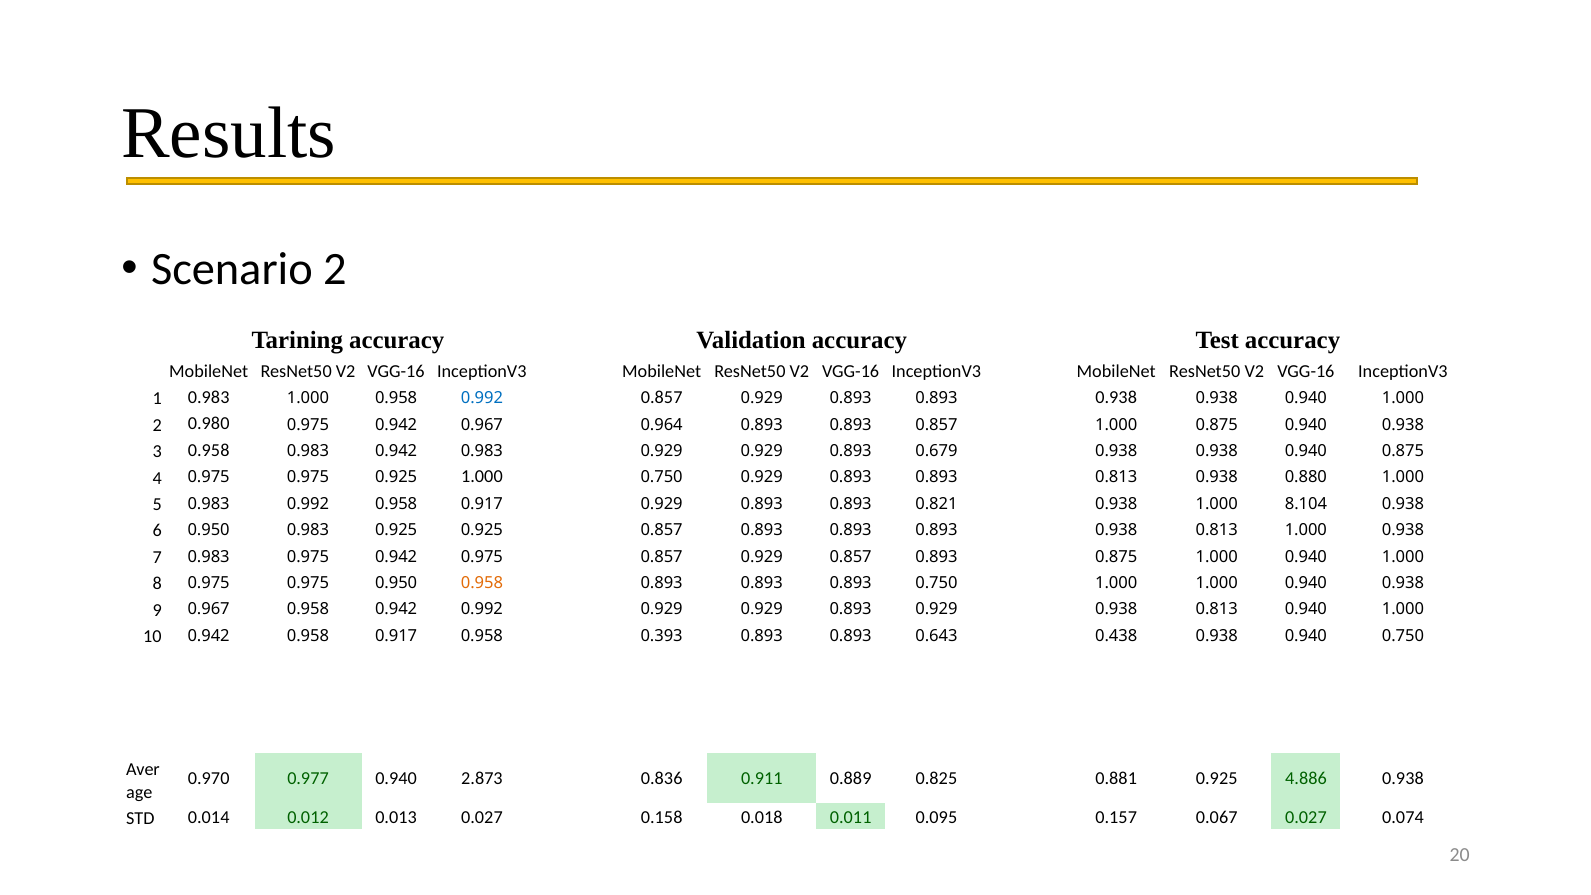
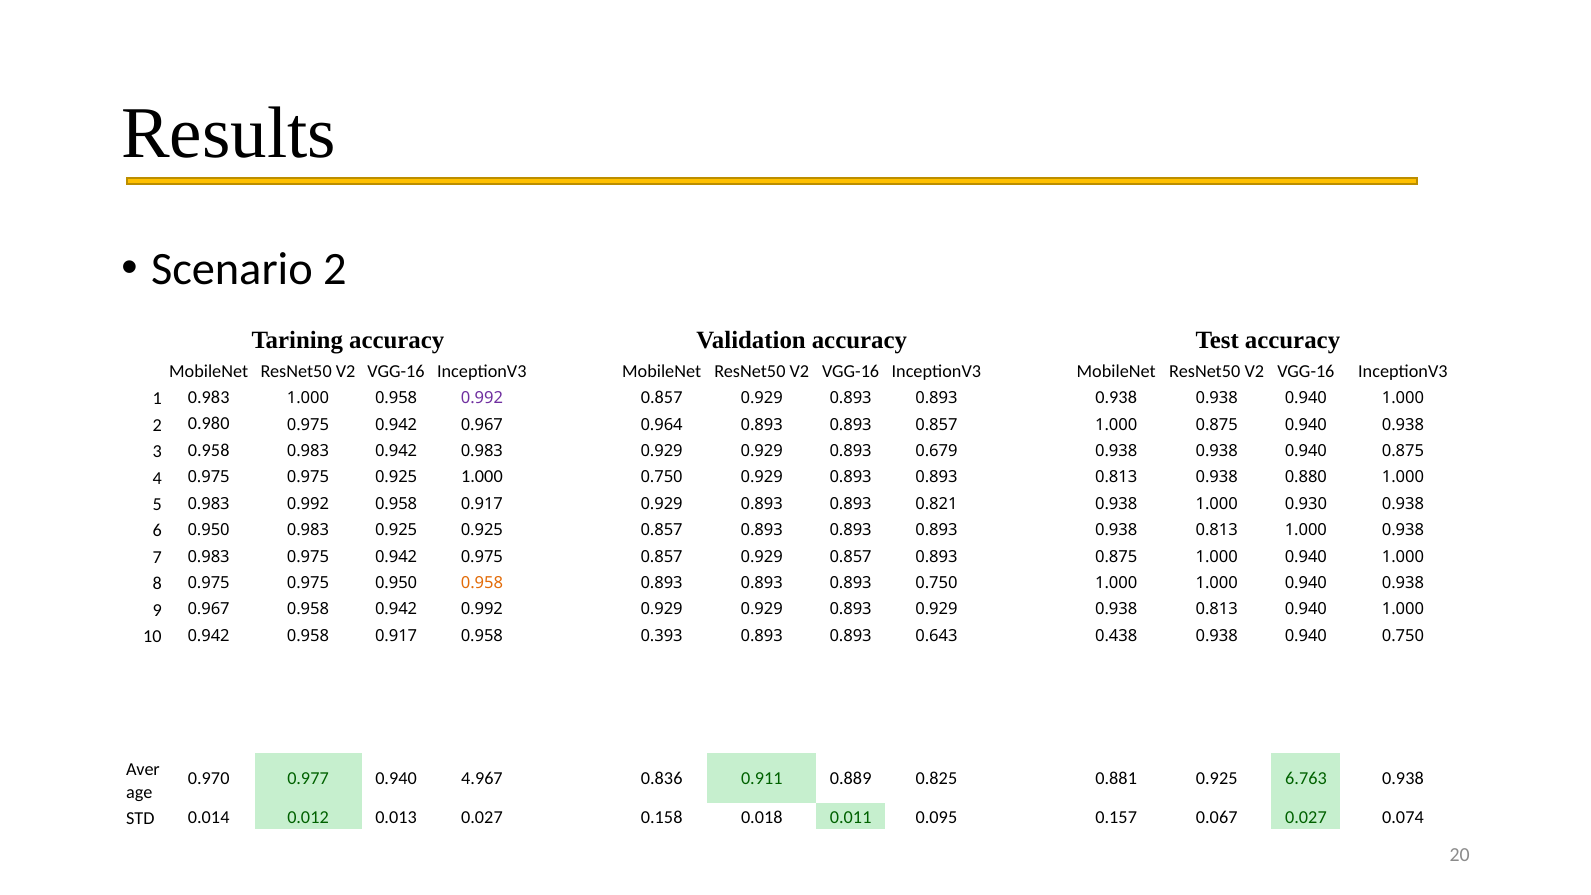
0.992 colour: blue -> purple (482, 398)
8.104: 8.104 -> 0.930 (1306, 504)
2.873: 2.873 -> 4.967 (482, 779)
4.886: 4.886 -> 6.763 (1306, 779)
